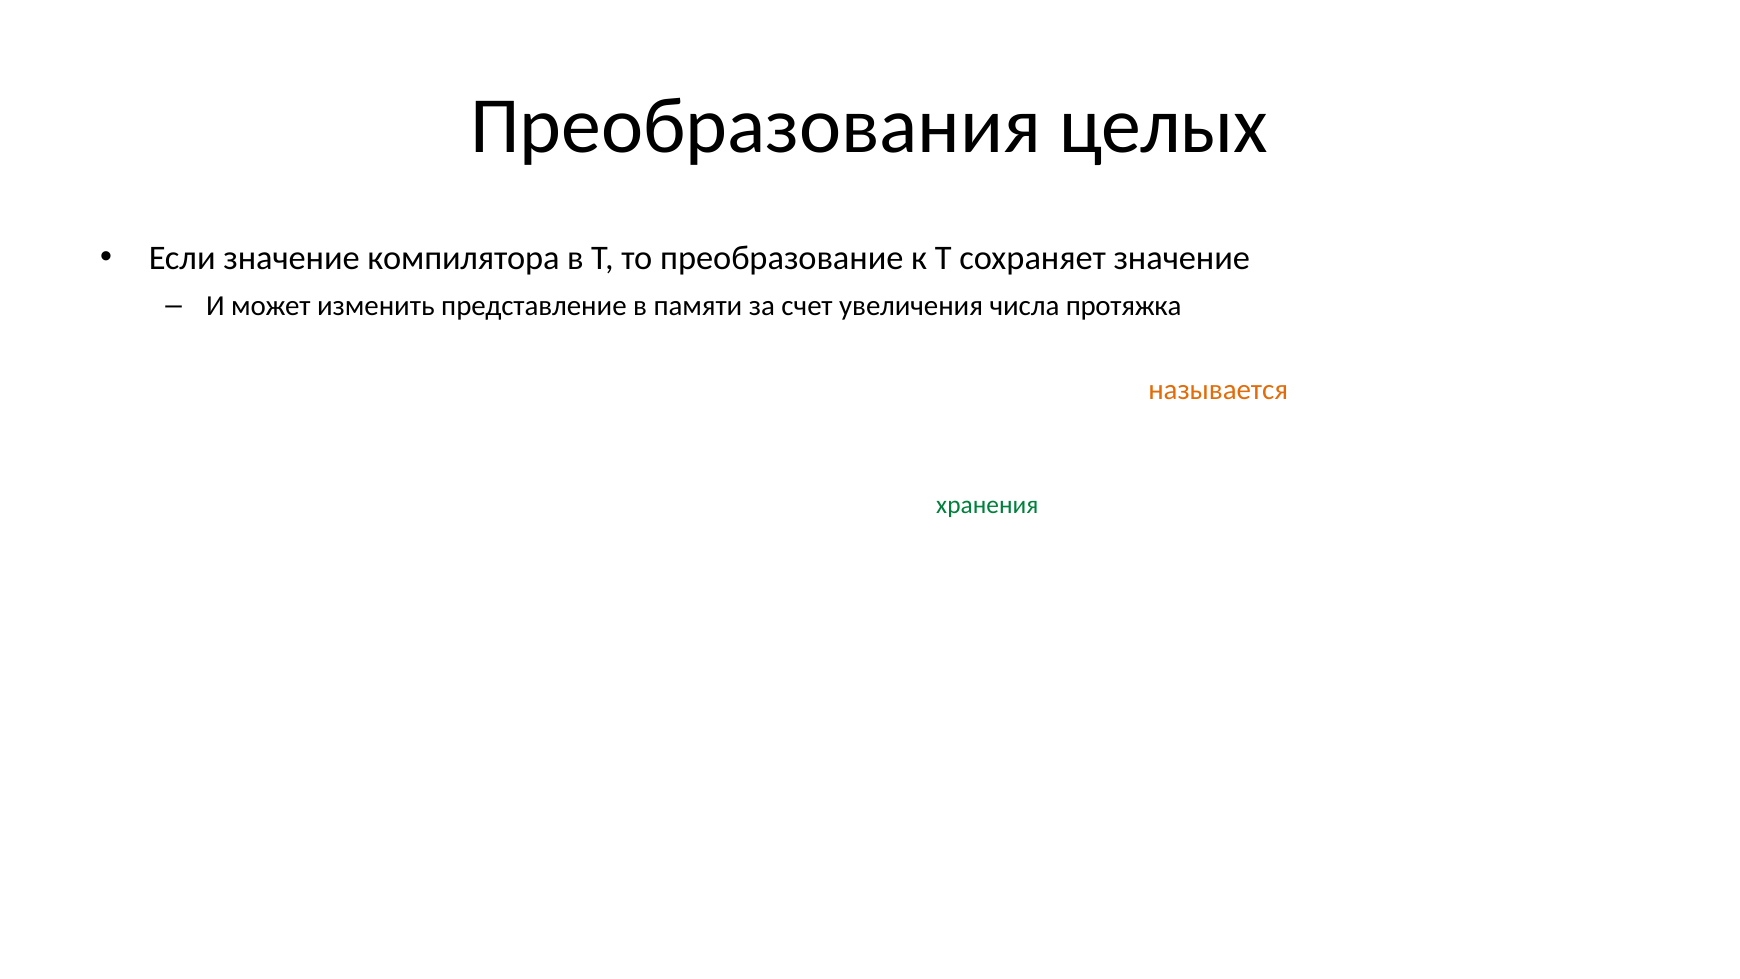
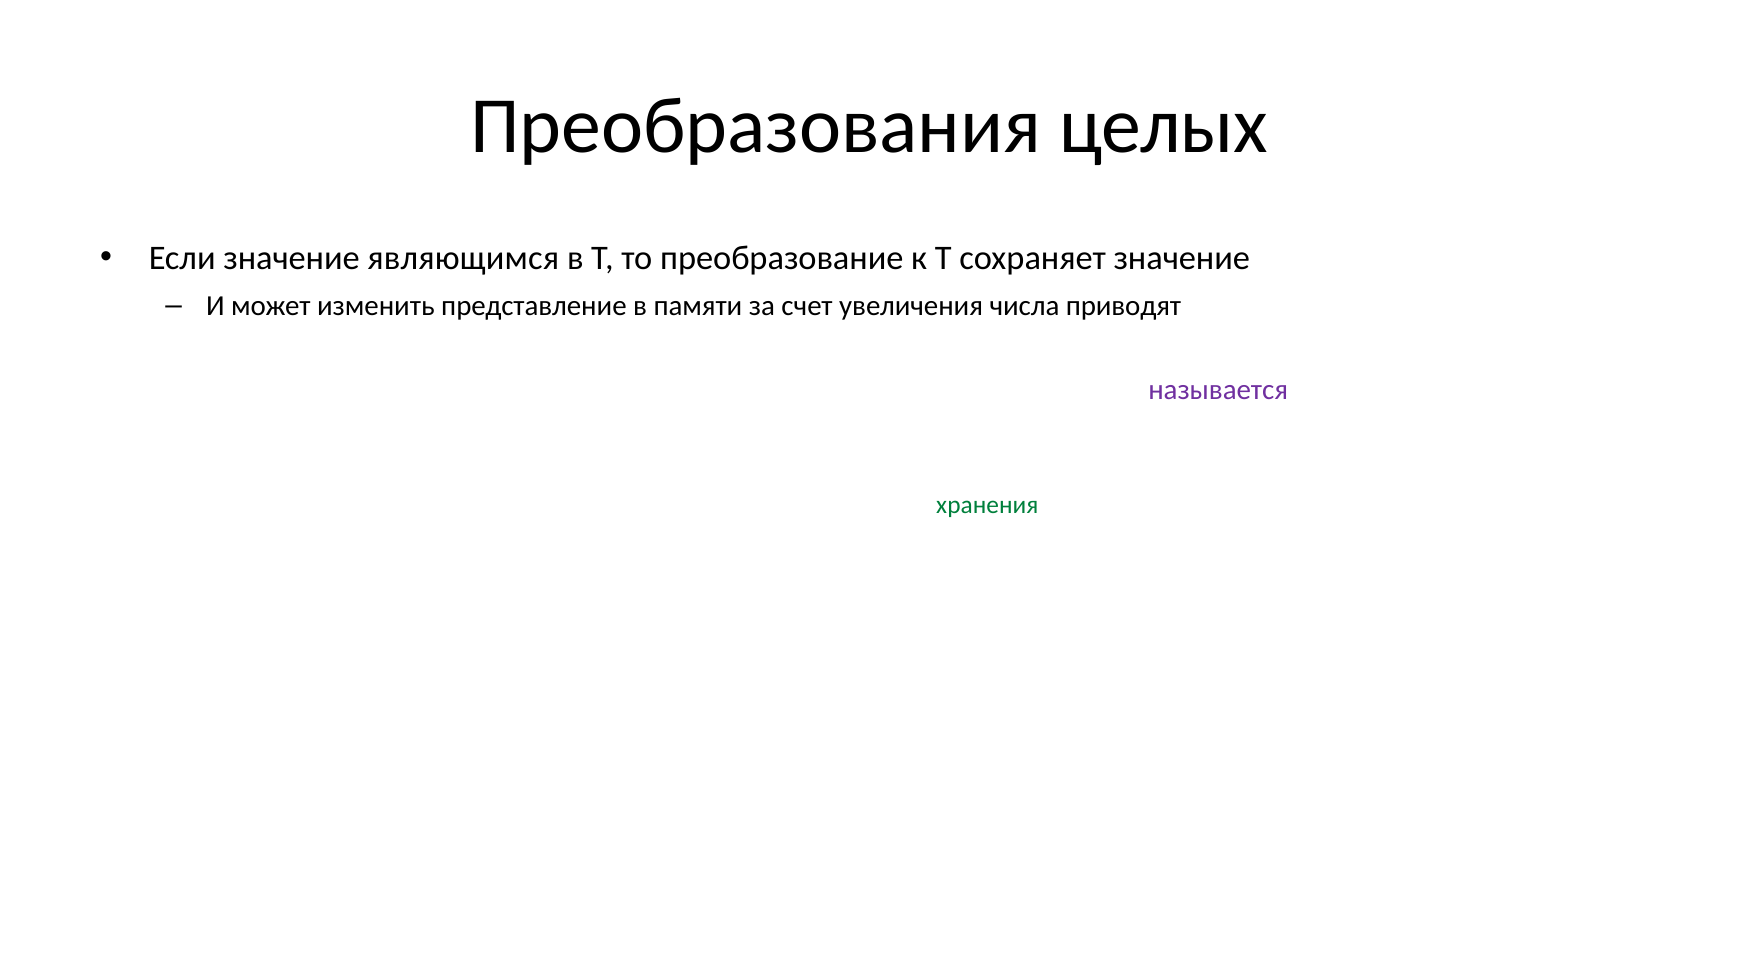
значение компилятора: компилятора -> являющимся (463, 258)
числа протяжка: протяжка -> приводят (1124, 306)
называется colour: orange -> purple (1218, 390)
